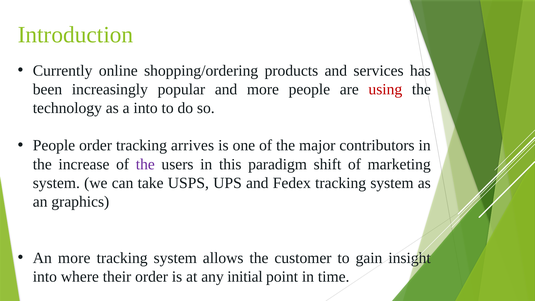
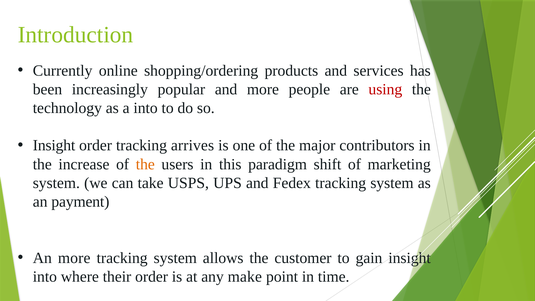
People: People -> Insight (54, 145)
the colour: purple -> orange (145, 164)
graphics: graphics -> payment (80, 202)
initial: initial -> make (245, 277)
